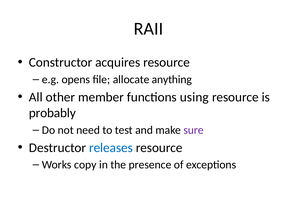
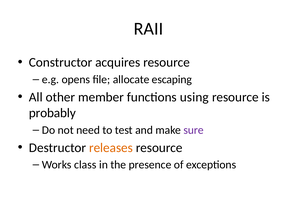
anything: anything -> escaping (172, 79)
releases colour: blue -> orange (111, 147)
copy: copy -> class (85, 165)
